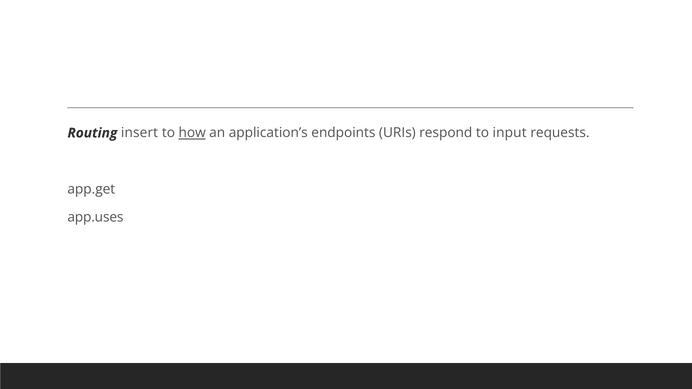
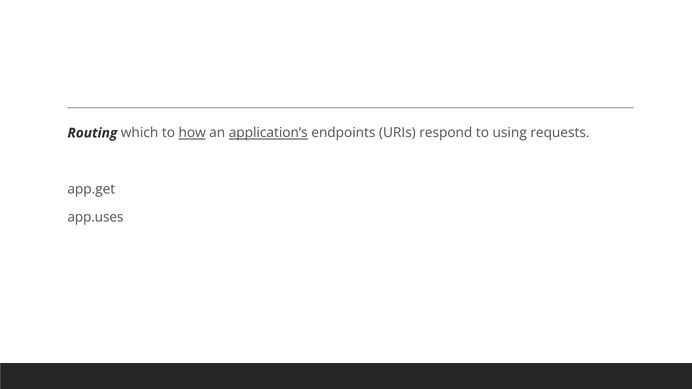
insert: insert -> which (140, 133)
application’s underline: none -> present (268, 133)
input: input -> using (510, 133)
